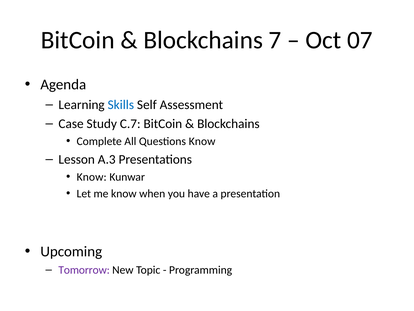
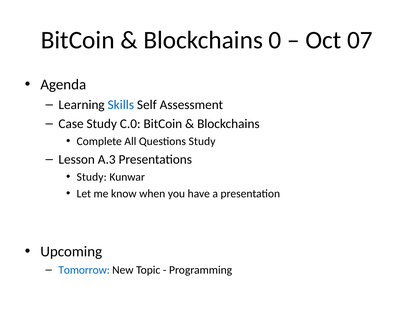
7: 7 -> 0 (275, 40)
C.7: C.7 -> C.0 (130, 124)
Questions Know: Know -> Study (202, 141)
Know: Know -> Study (92, 177)
Tomorrow colour: purple -> blue (84, 270)
